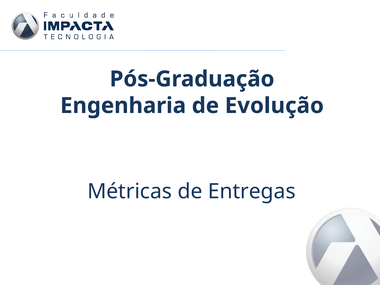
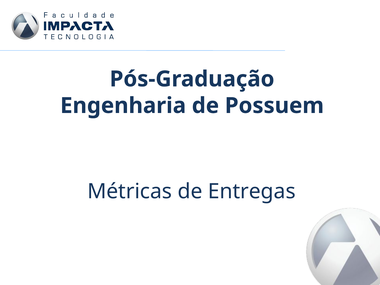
Evolução: Evolução -> Possuem (274, 106)
